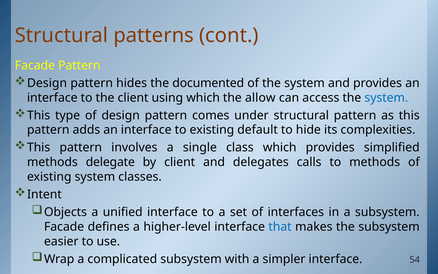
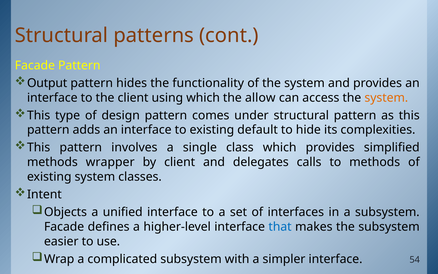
Design: Design -> Output (47, 83)
documented: documented -> functionality (208, 83)
system colour: blue -> orange (386, 98)
delegate: delegate -> wrapper (110, 162)
